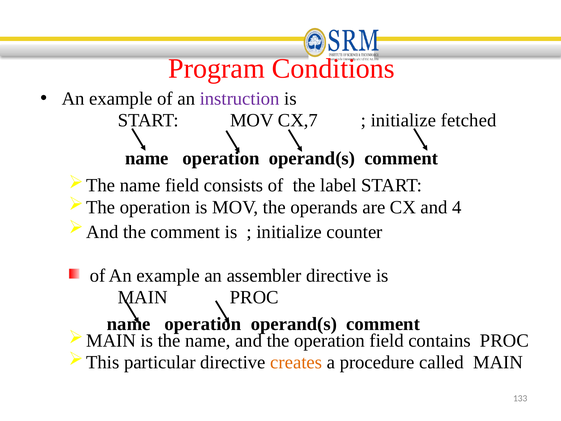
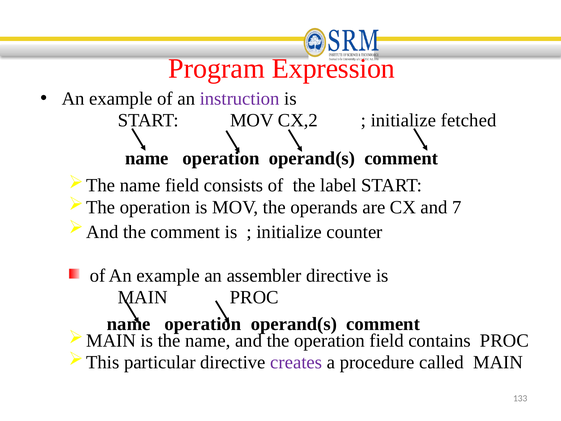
Conditions: Conditions -> Expression (333, 69)
CX,7: CX,7 -> CX,2 (298, 120)
4: 4 -> 7 (457, 207)
creates colour: orange -> purple (296, 362)
